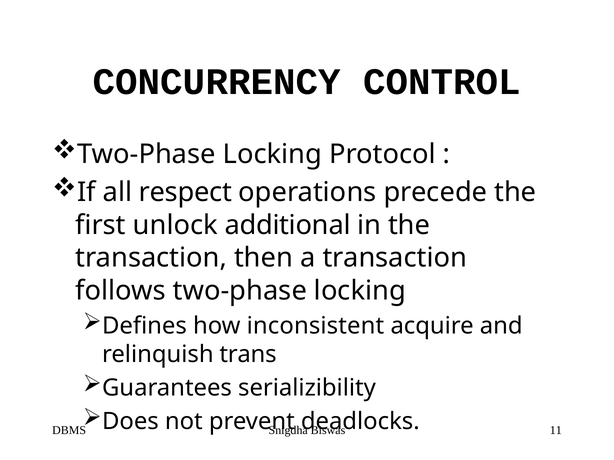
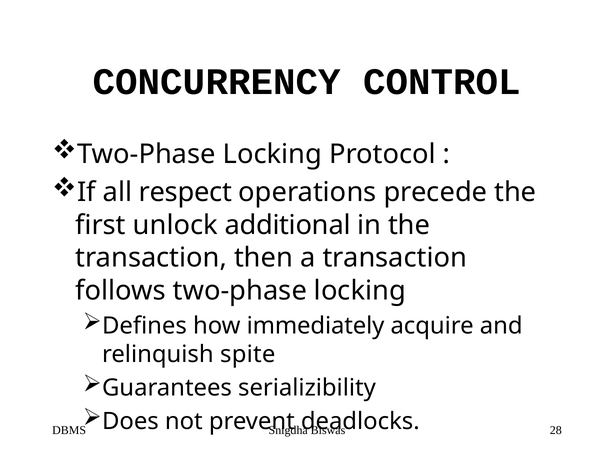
inconsistent: inconsistent -> immediately (316, 326)
trans: trans -> spite (248, 355)
11: 11 -> 28 (556, 431)
